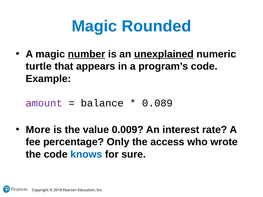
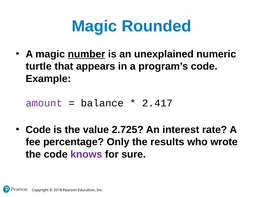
unexplained underline: present -> none (164, 54)
0.089: 0.089 -> 2.417 (157, 103)
More: More -> Code (38, 130)
0.009: 0.009 -> 2.725 (128, 130)
access: access -> results (167, 142)
knows colour: blue -> purple (86, 154)
